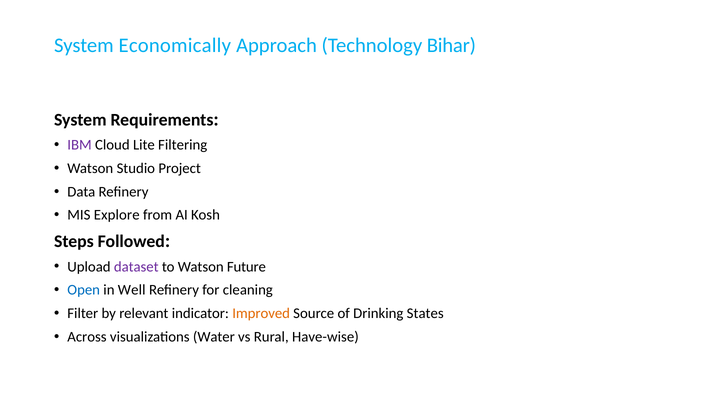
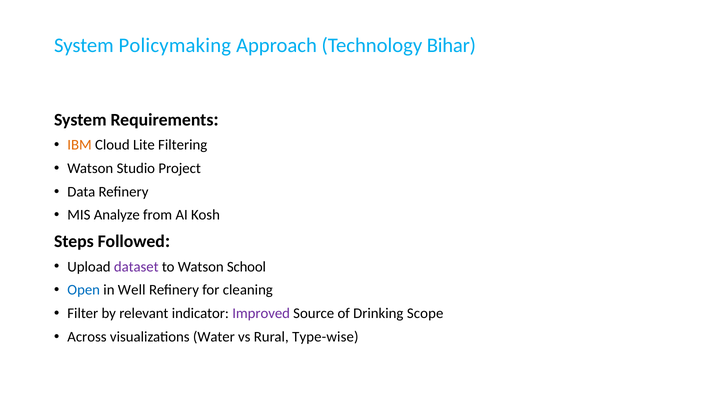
Economically: Economically -> Policymaking (175, 45)
IBM colour: purple -> orange (80, 145)
Explore: Explore -> Analyze (117, 215)
Future: Future -> School (246, 267)
Improved colour: orange -> purple (261, 313)
States: States -> Scope (425, 313)
Have-wise: Have-wise -> Type-wise (325, 337)
